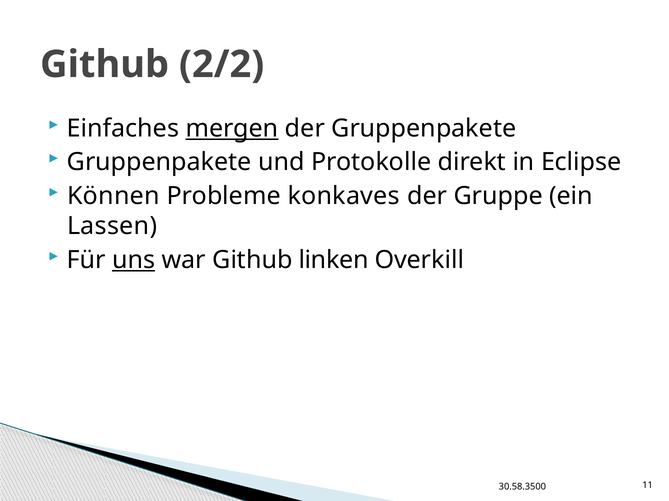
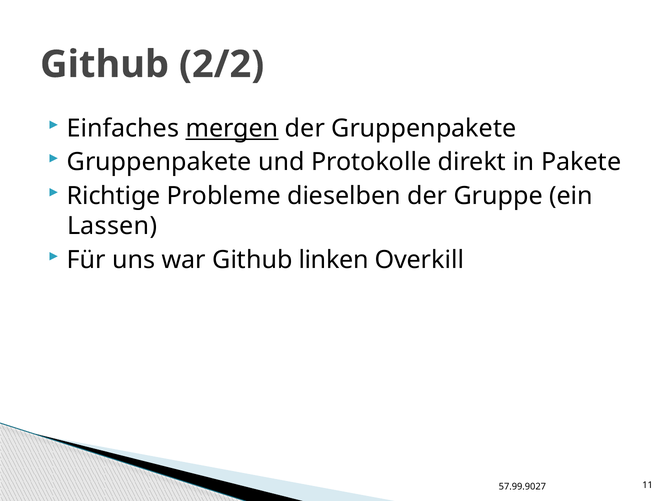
Eclipse: Eclipse -> Pakete (581, 162)
Können: Können -> Richtige (114, 196)
konkaves: konkaves -> dieselben (344, 196)
uns underline: present -> none (134, 260)
30.58.3500: 30.58.3500 -> 57.99.9027 (522, 487)
